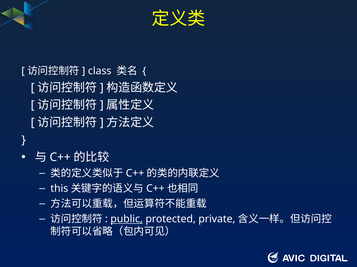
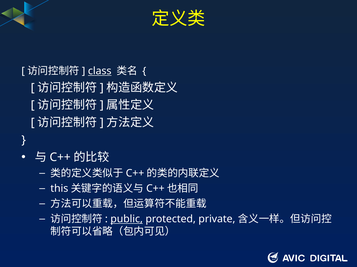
class underline: none -> present (100, 71)
